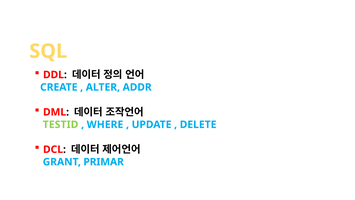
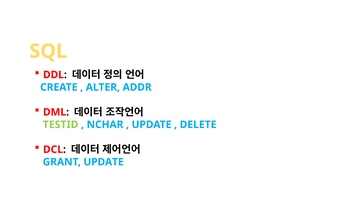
WHERE: WHERE -> NCHAR (105, 124)
GRANT PRIMAR: PRIMAR -> UPDATE (104, 162)
